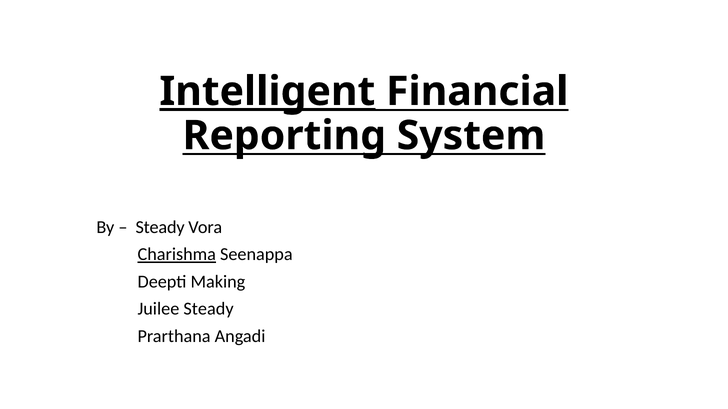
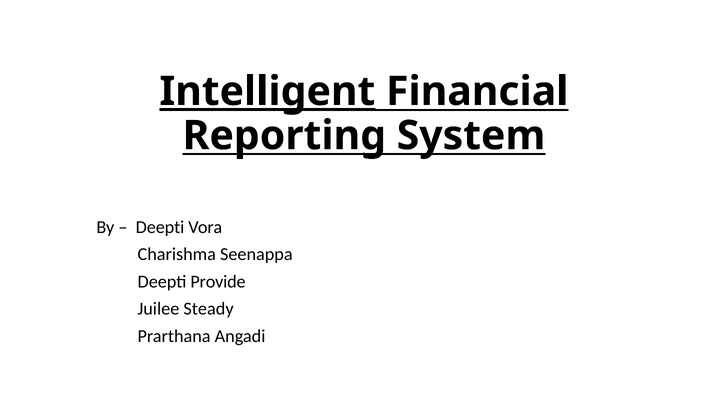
Steady: Steady -> Deepti (160, 228)
Charishma underline: present -> none (177, 255)
Making: Making -> Provide (218, 282)
